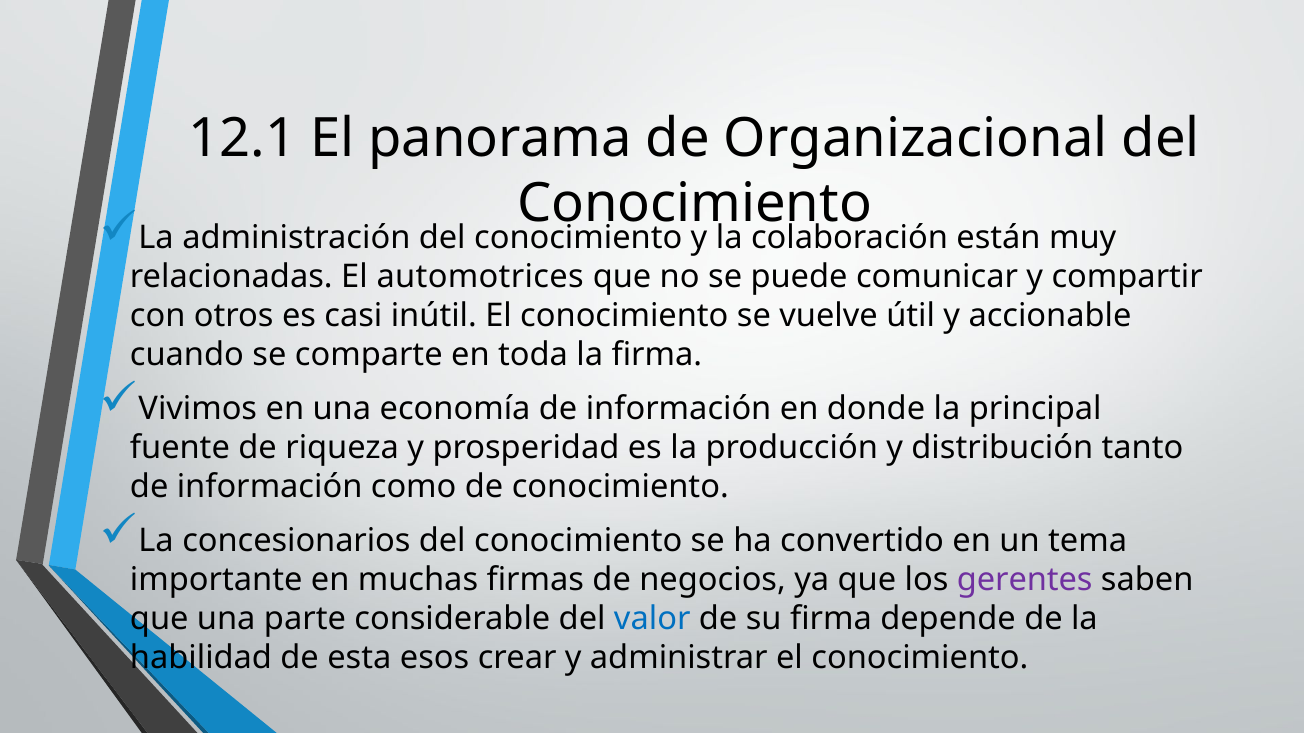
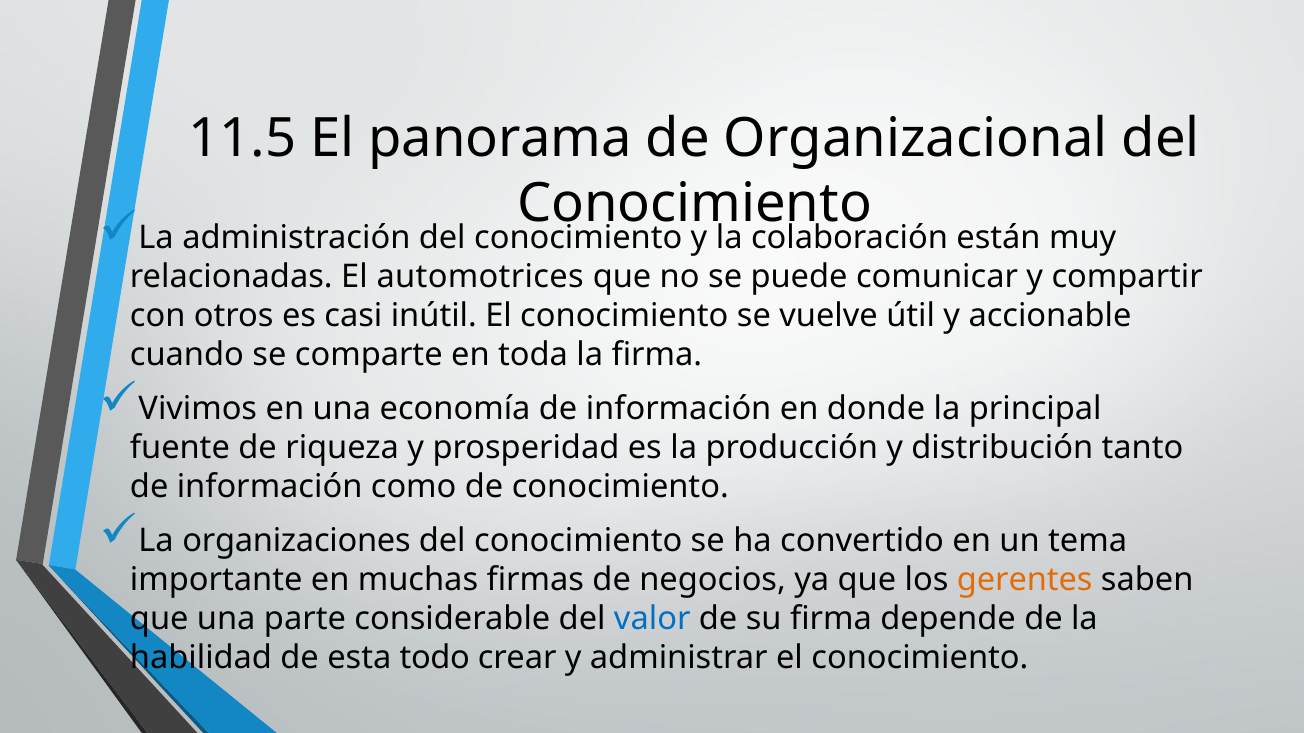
12.1: 12.1 -> 11.5 (243, 138)
concesionarios: concesionarios -> organizaciones (297, 541)
gerentes colour: purple -> orange (1025, 580)
esos: esos -> todo (435, 659)
